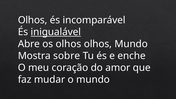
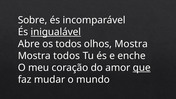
Olhos: Olhos -> Sobre (33, 20)
os olhos: olhos -> todos (68, 44)
olhos Mundo: Mundo -> Mostra (131, 44)
Mostra sobre: sobre -> todos (67, 56)
que underline: none -> present (142, 68)
